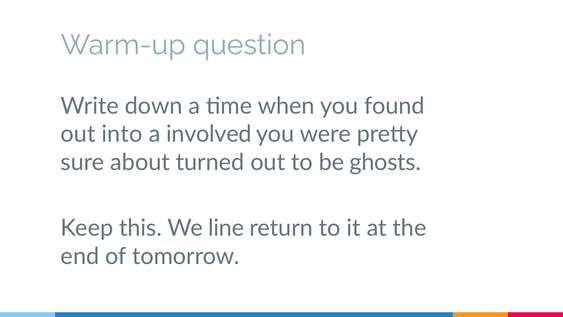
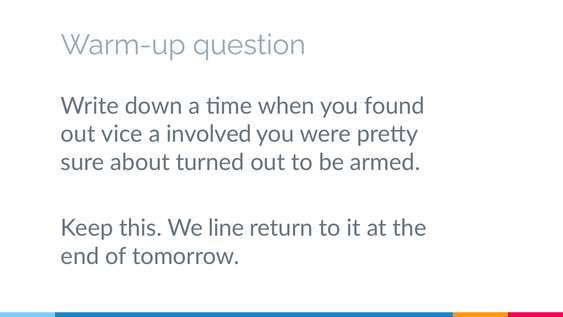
into: into -> vice (122, 134)
ghosts: ghosts -> armed (385, 162)
